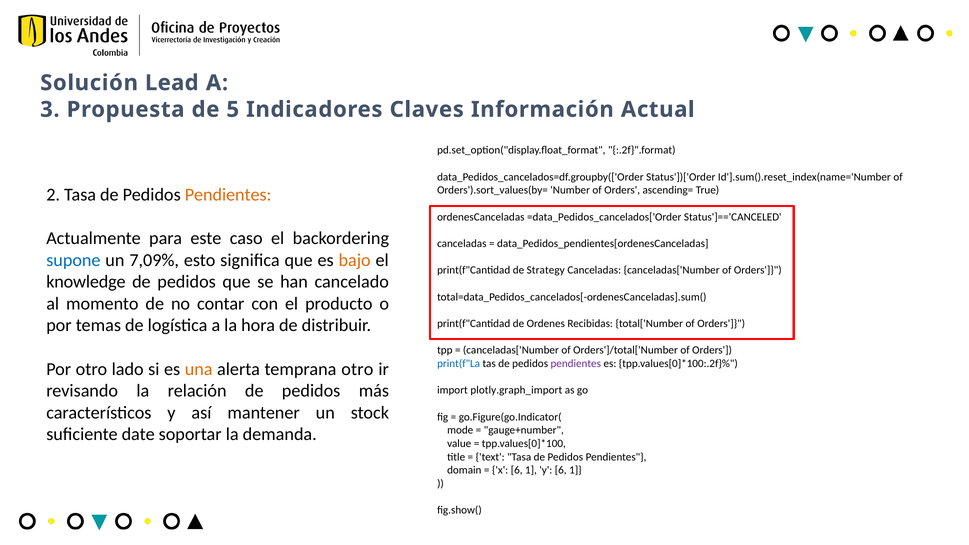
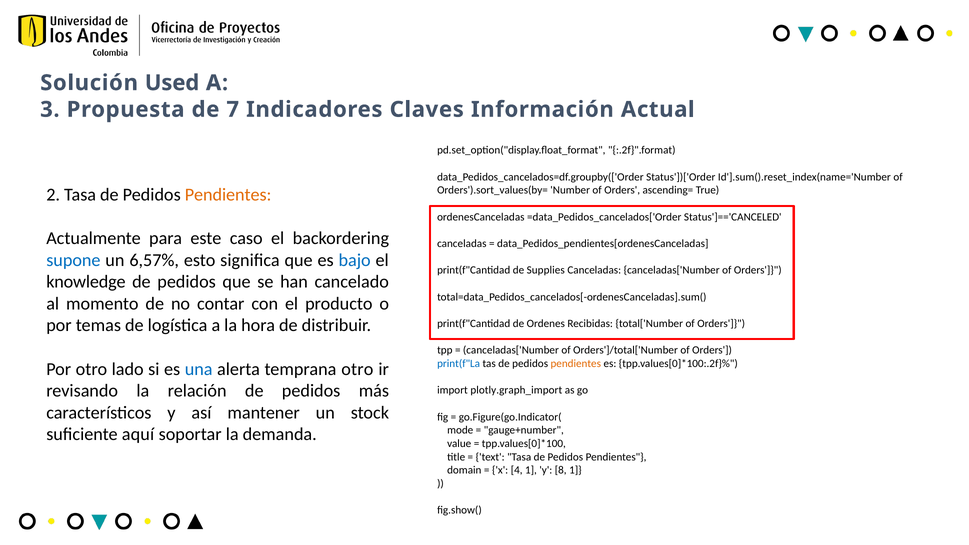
Lead: Lead -> Used (172, 83)
5: 5 -> 7 (233, 109)
7,09%: 7,09% -> 6,57% (154, 260)
bajo colour: orange -> blue (355, 260)
Strategy: Strategy -> Supplies (546, 270)
pendientes colour: purple -> orange (576, 364)
una colour: orange -> blue (199, 369)
date: date -> aquí (138, 434)
x 6: 6 -> 4 (517, 470)
y 6: 6 -> 8 (561, 470)
